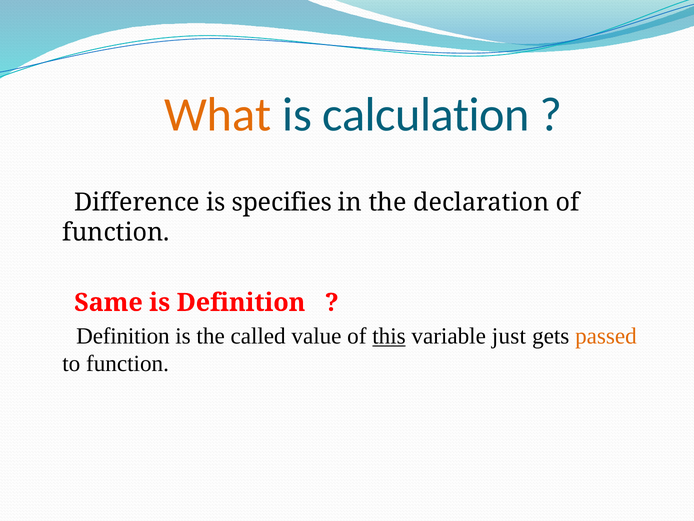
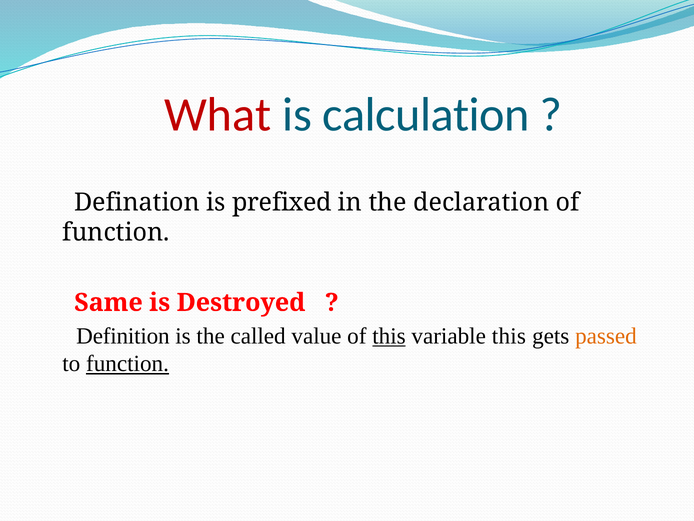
What colour: orange -> red (218, 115)
Difference: Difference -> Defination (137, 202)
specifies: specifies -> prefixed (282, 202)
is Definition: Definition -> Destroyed (241, 302)
variable just: just -> this (509, 336)
function underline: none -> present (128, 363)
